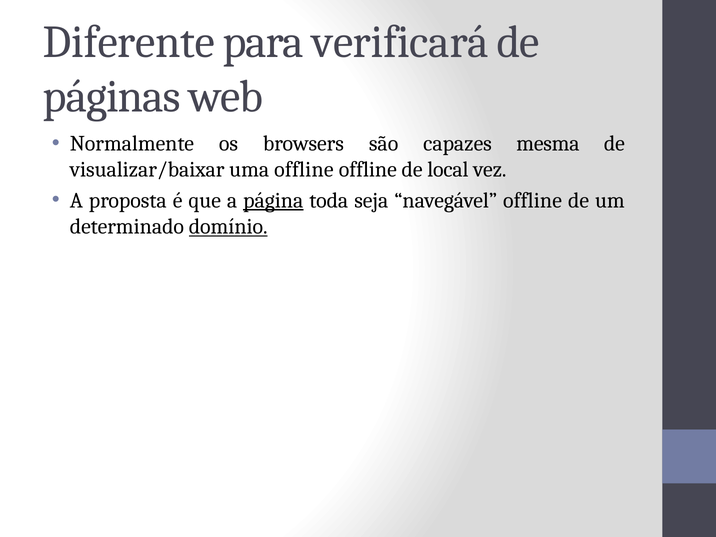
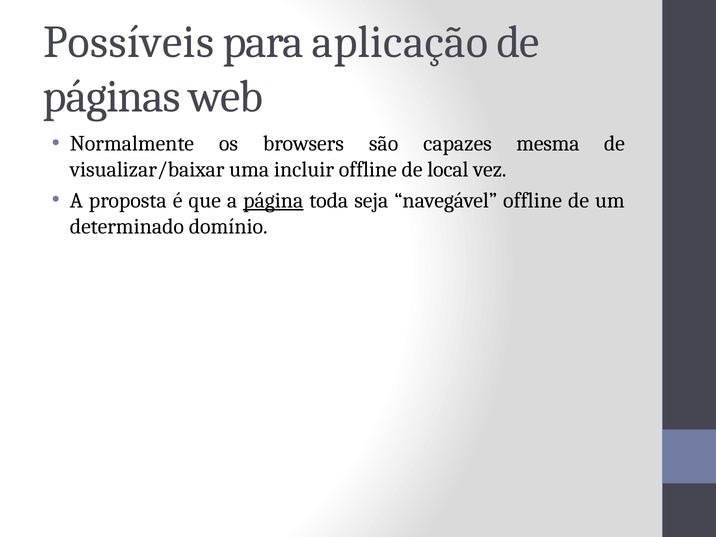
Diferente: Diferente -> Possíveis (129, 42)
verificará: verificará -> aplicação (400, 42)
uma offline: offline -> incluir (304, 170)
domínio underline: present -> none (228, 227)
